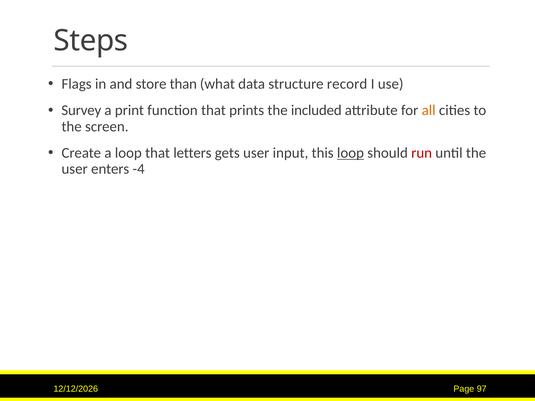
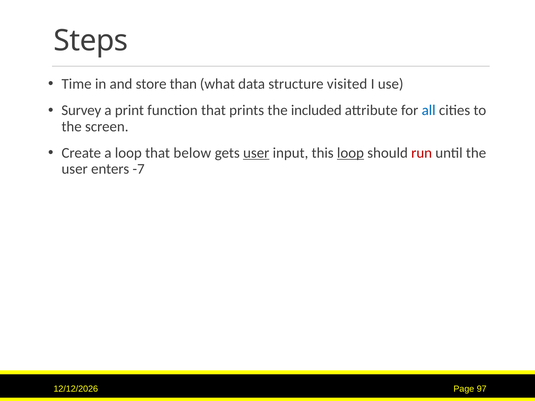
Flags: Flags -> Time (77, 84)
record: record -> visited (347, 84)
all colour: orange -> blue (429, 110)
letters: letters -> below (192, 153)
user underline: none -> present (256, 153)
-4: -4 -> -7 (139, 169)
